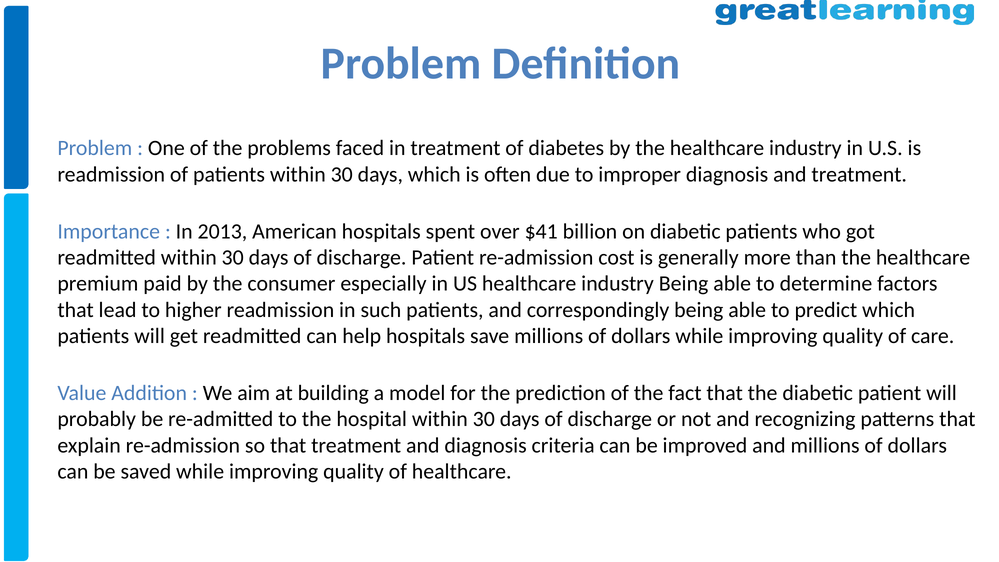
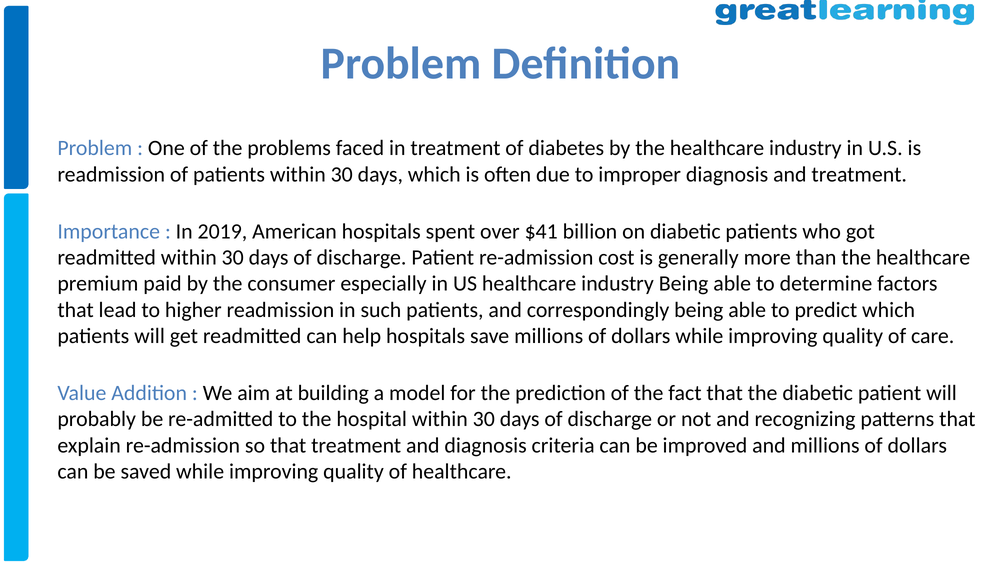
2013: 2013 -> 2019 (222, 231)
